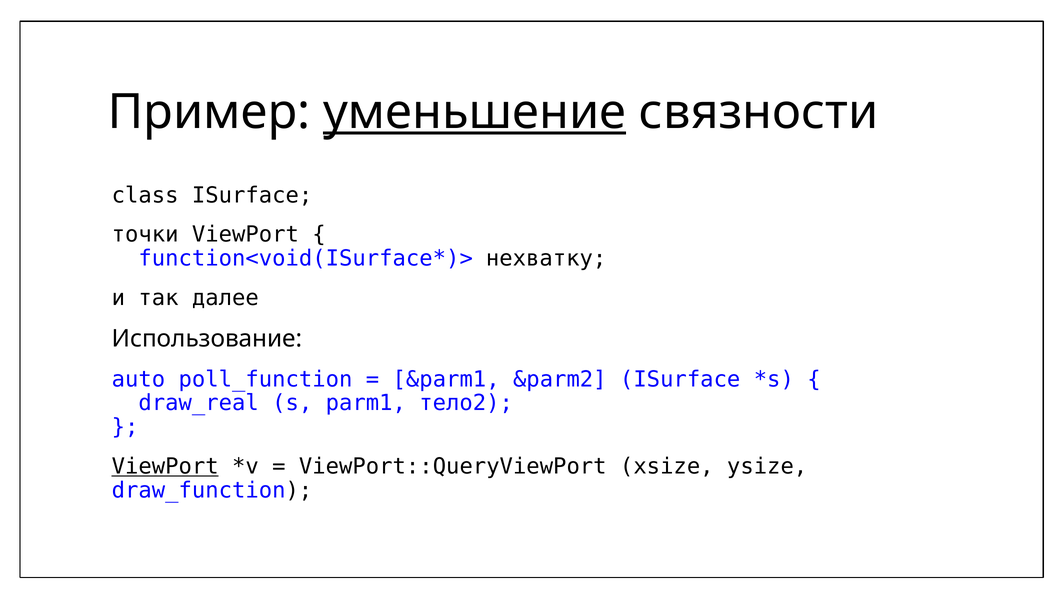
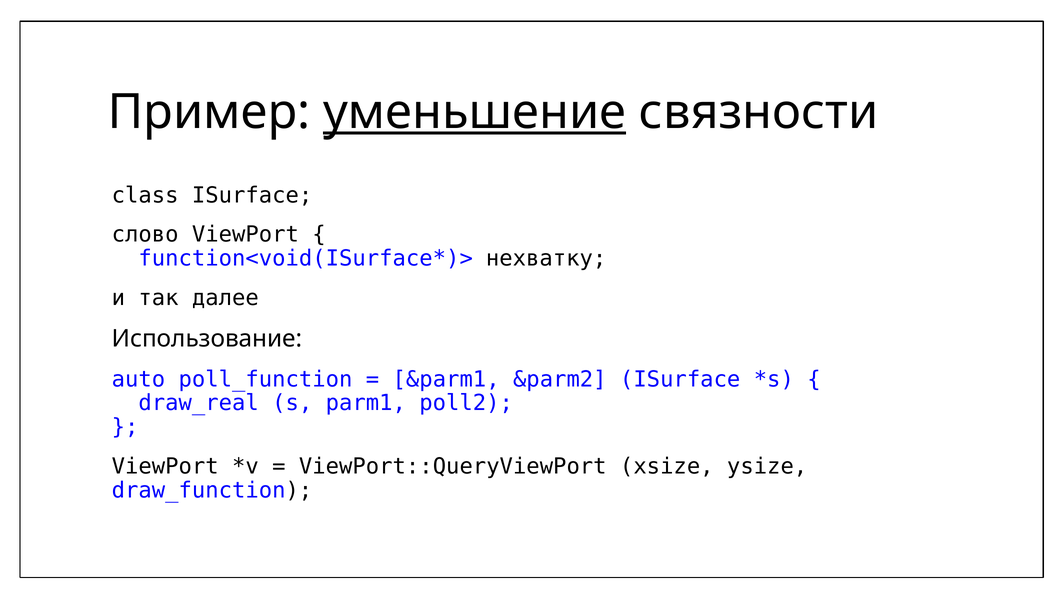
точки: точки -> слово (145, 235)
тело2: тело2 -> poll2 (466, 403)
ViewPort underline: present -> none (165, 467)
